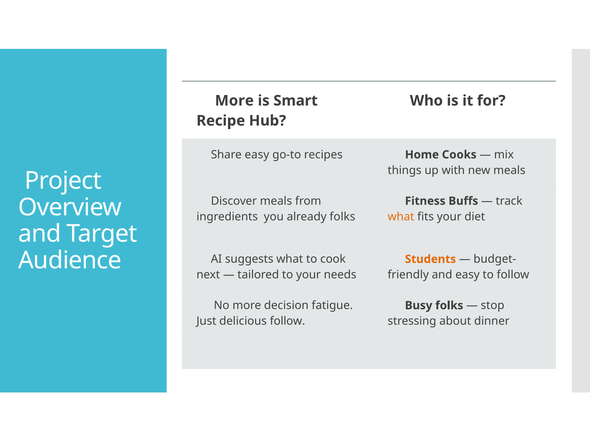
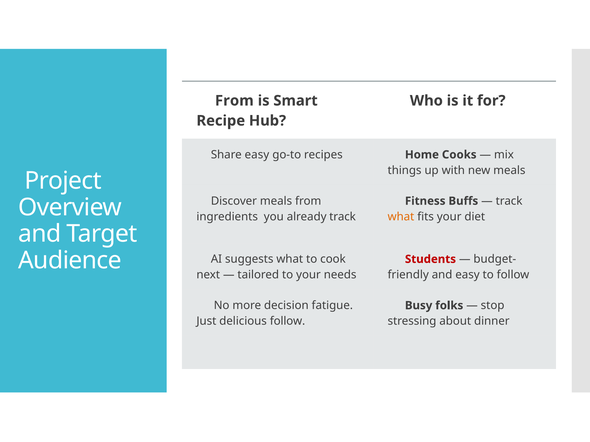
More: More -> From (234, 101)
already folks: folks -> track (343, 217)
Students colour: orange -> red (430, 259)
